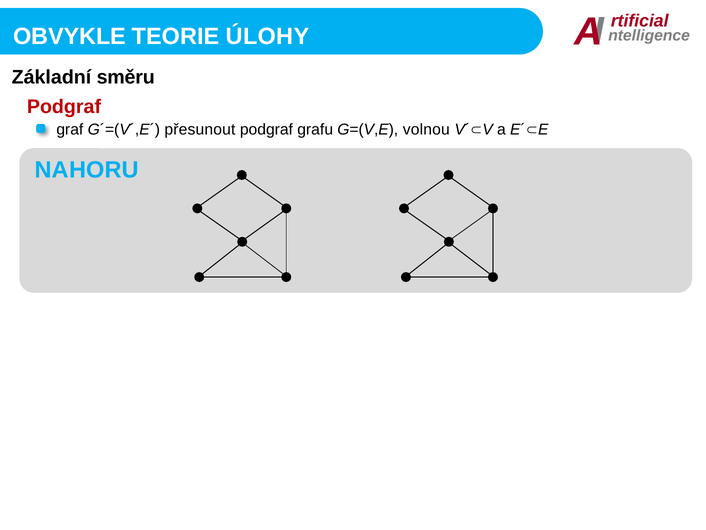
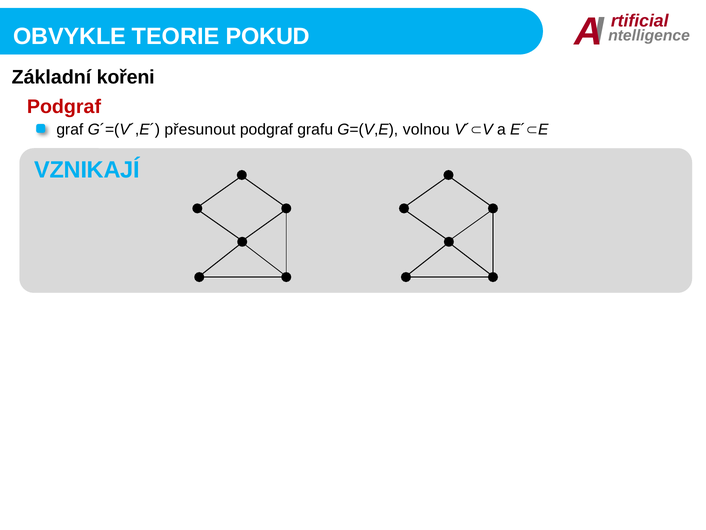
ÚLOHY: ÚLOHY -> POKUD (268, 36)
směru: směru -> kořeni (126, 77)
NAHORU: NAHORU -> VZNIKAJÍ (87, 170)
